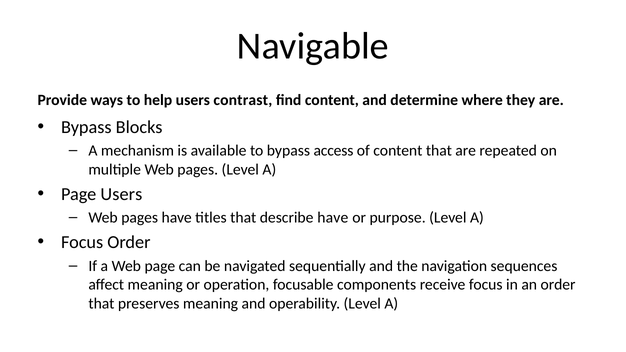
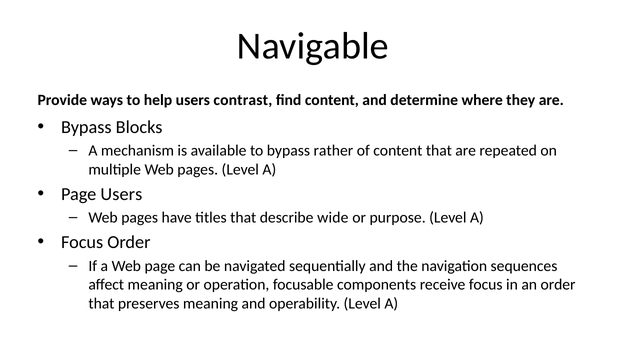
access: access -> rather (333, 151)
describe have: have -> wide (333, 218)
